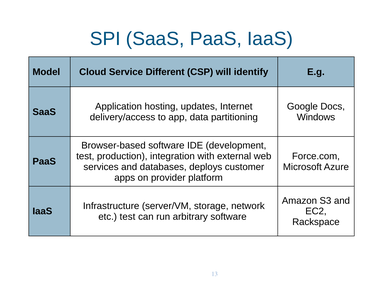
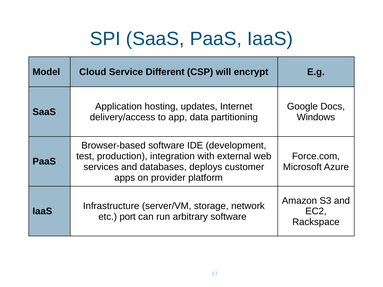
identify: identify -> encrypt (251, 72)
etc test: test -> port (128, 217)
